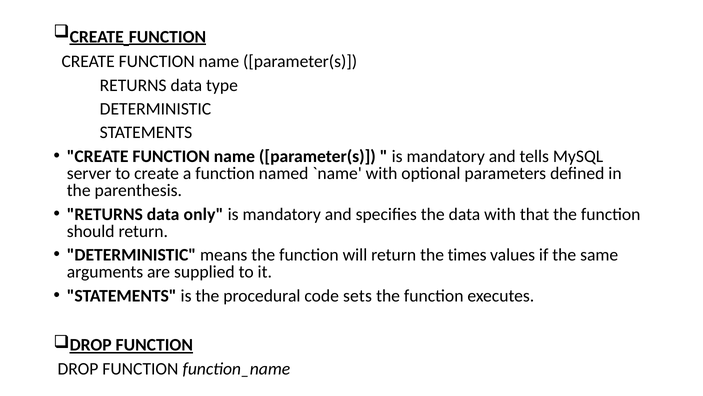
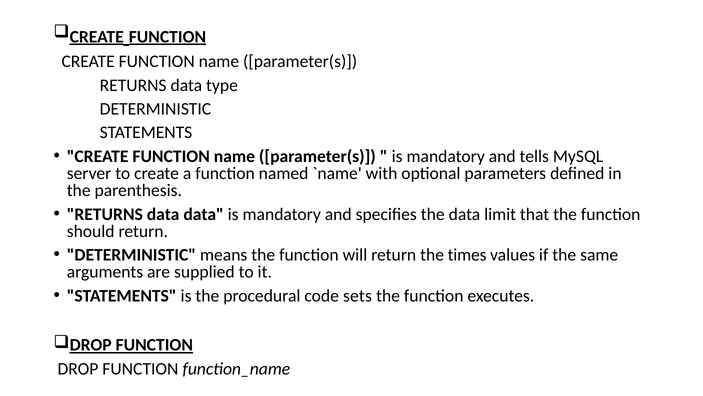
data only: only -> data (204, 214)
data with: with -> limit (500, 214)
